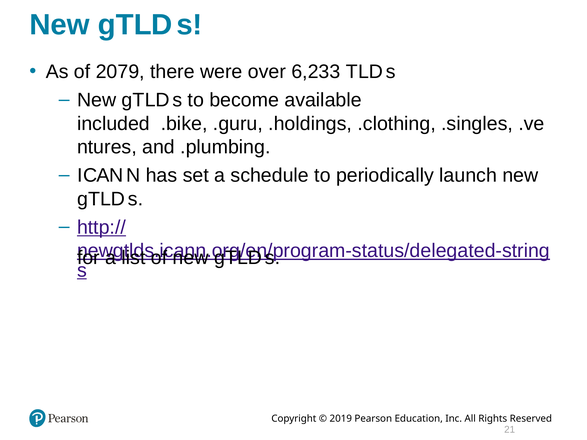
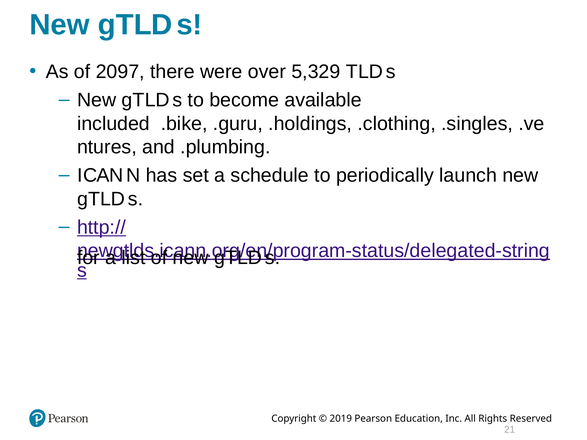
2079: 2079 -> 2097 (120, 72)
6,233: 6,233 -> 5,329 (316, 72)
